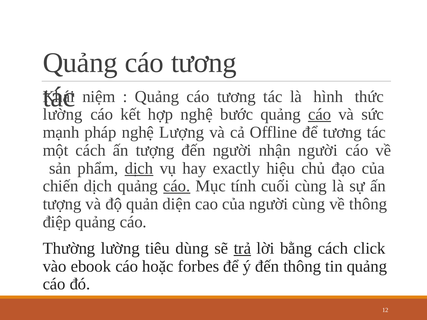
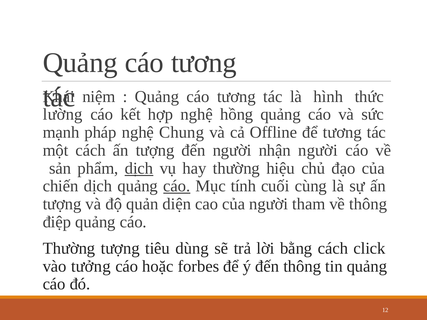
bước: bước -> hồng (237, 115)
cáo underline: present -> none (320, 115)
Lượng: Lượng -> Chung (182, 133)
hay exactly: exactly -> thường (236, 168)
người cùng: cùng -> tham (309, 204)
Thường lường: lường -> tượng (120, 248)
trả underline: present -> none (242, 248)
ebook: ebook -> tưởng (91, 266)
